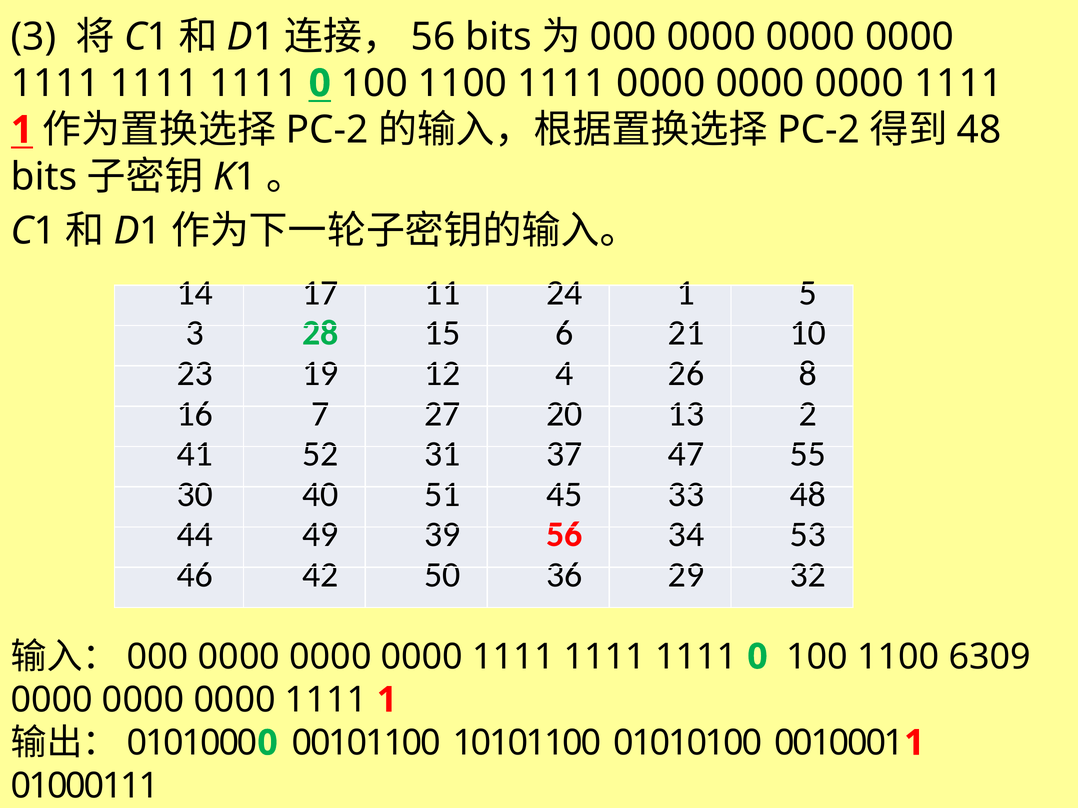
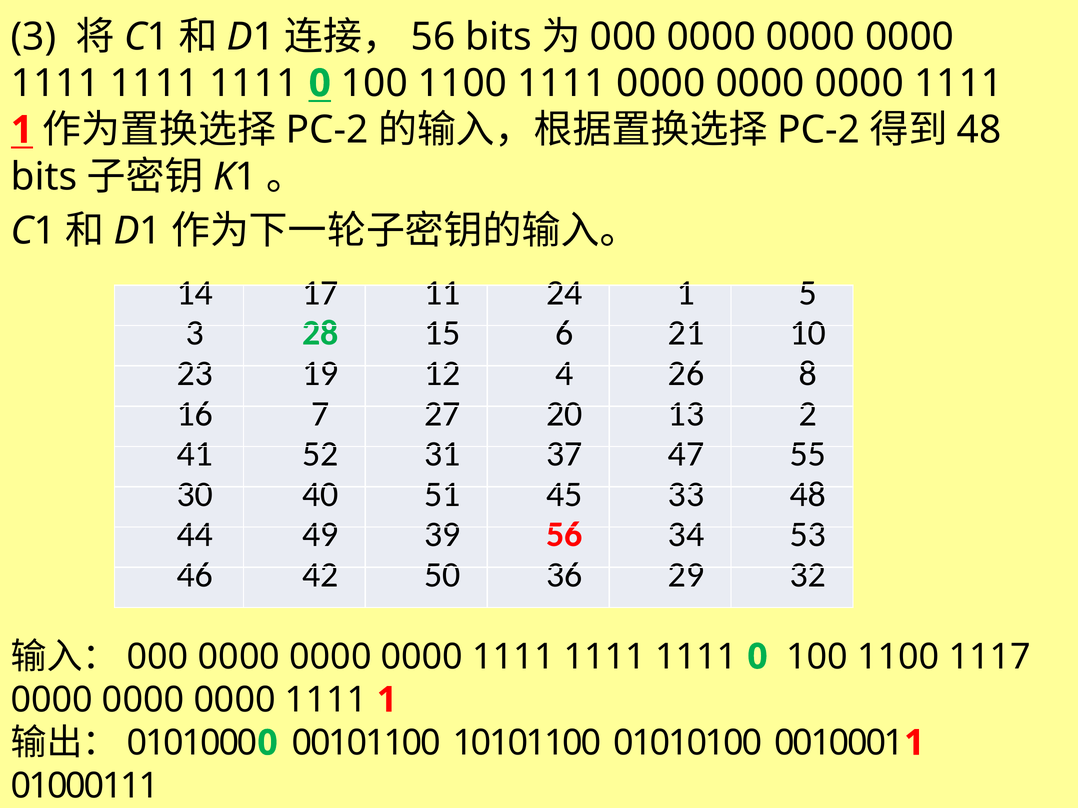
6309: 6309 -> 1117 (990, 657)
